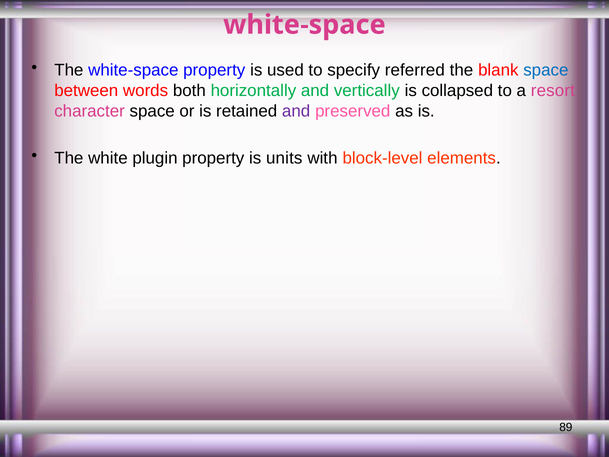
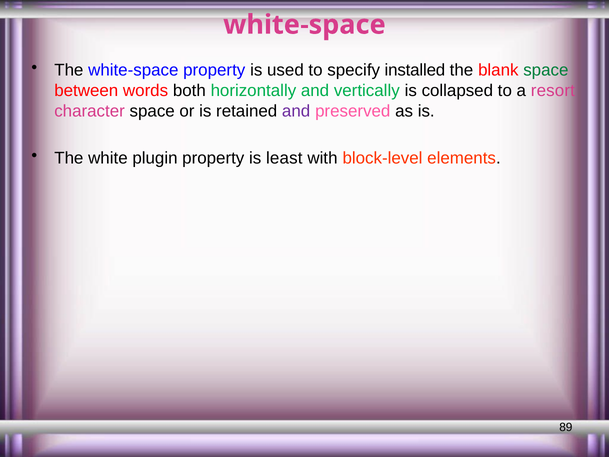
referred: referred -> installed (415, 70)
space colour: blue -> green (546, 70)
units: units -> least (284, 158)
